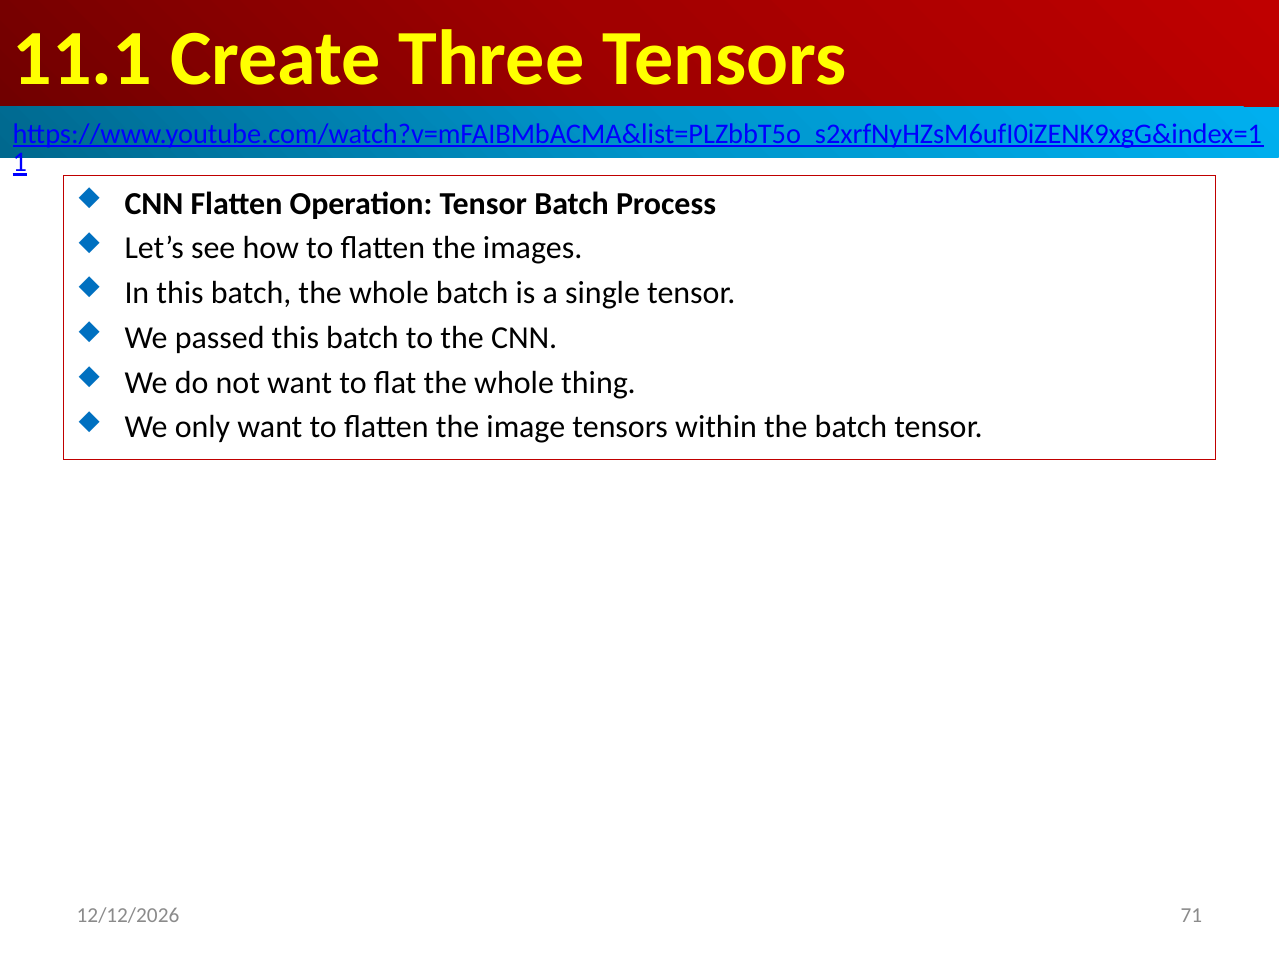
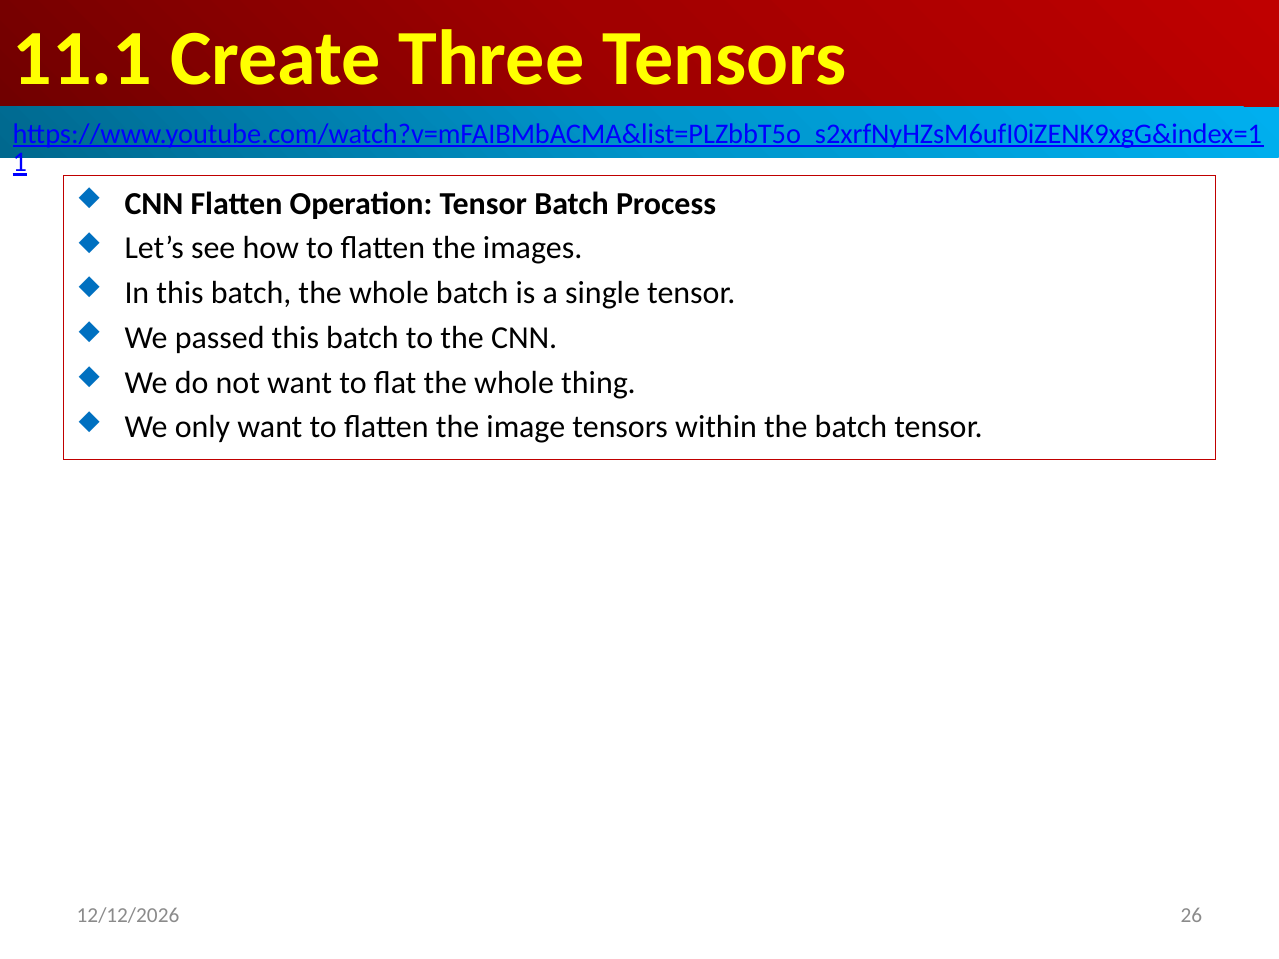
71: 71 -> 26 (1191, 916)
